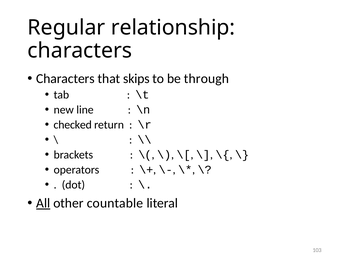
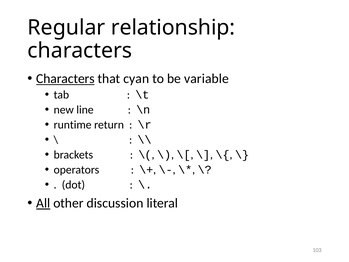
Characters underline: none -> present (65, 79)
skips: skips -> cyan (136, 79)
through: through -> variable (206, 79)
checked: checked -> runtime (73, 125)
countable: countable -> discussion (115, 203)
